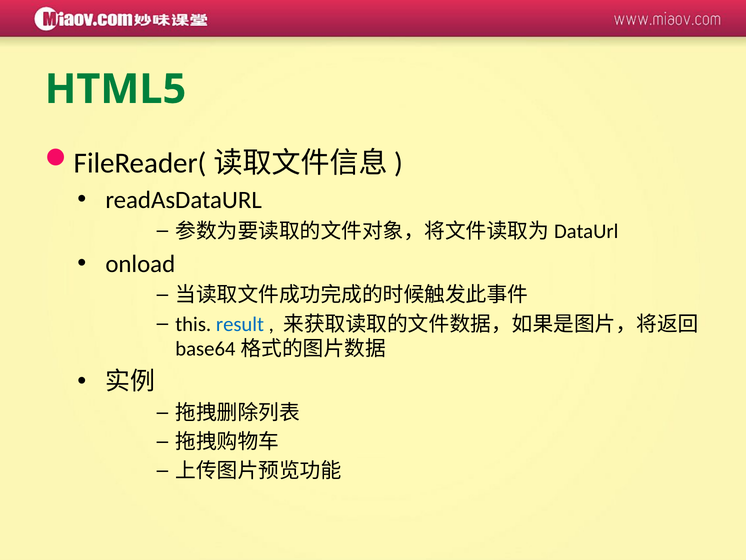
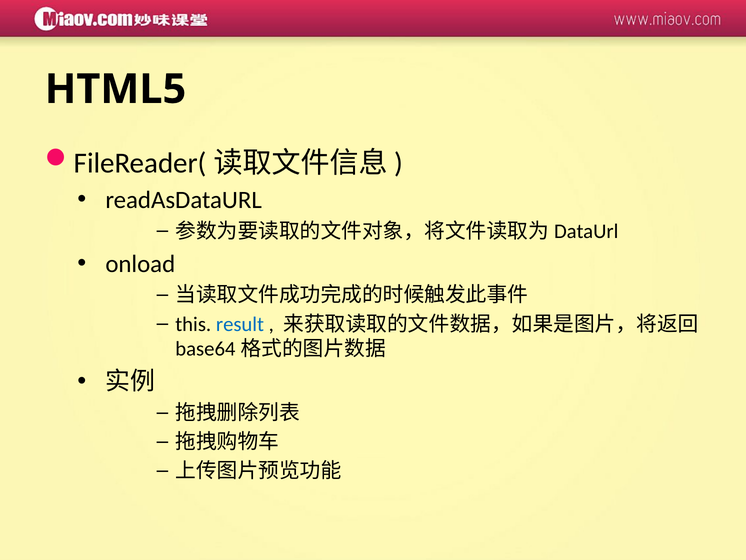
HTML5 colour: green -> black (115, 89)
